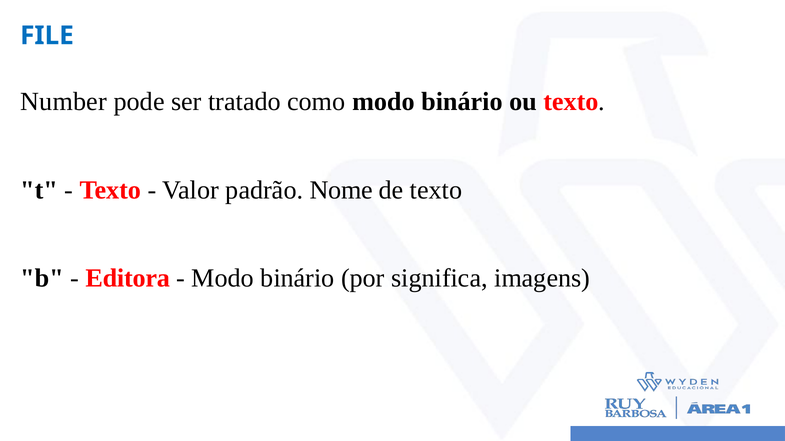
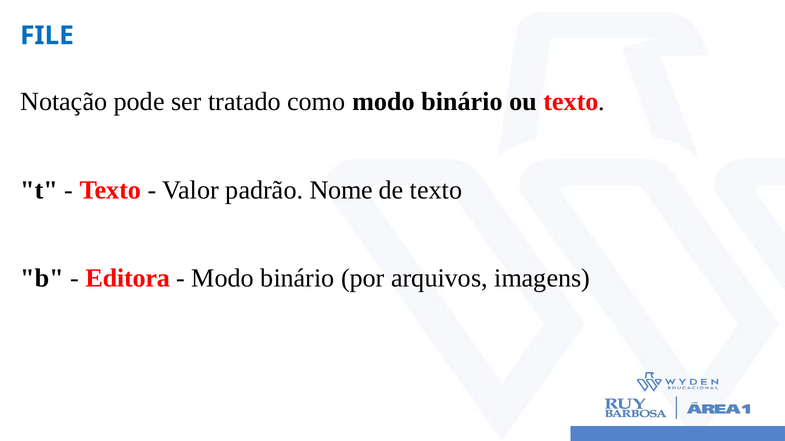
Number: Number -> Notação (64, 102)
significa: significa -> arquivos (439, 279)
